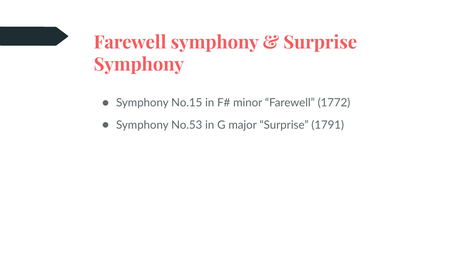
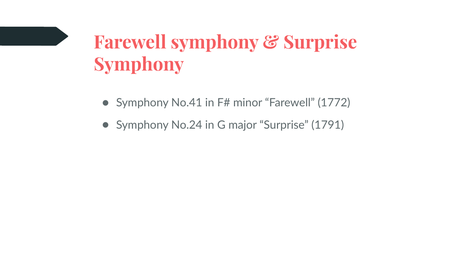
No.15: No.15 -> No.41 (187, 103)
No.53: No.53 -> No.24 (187, 125)
